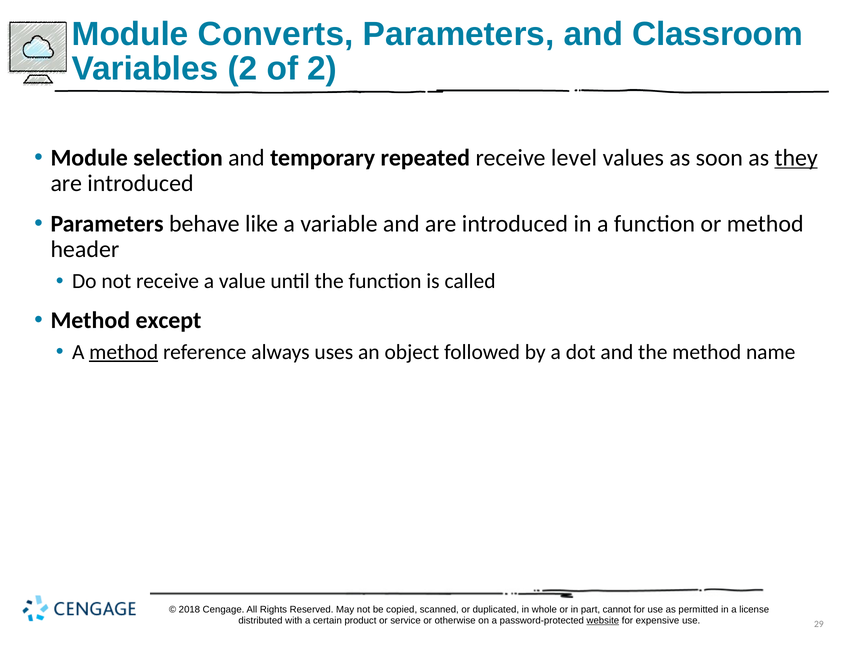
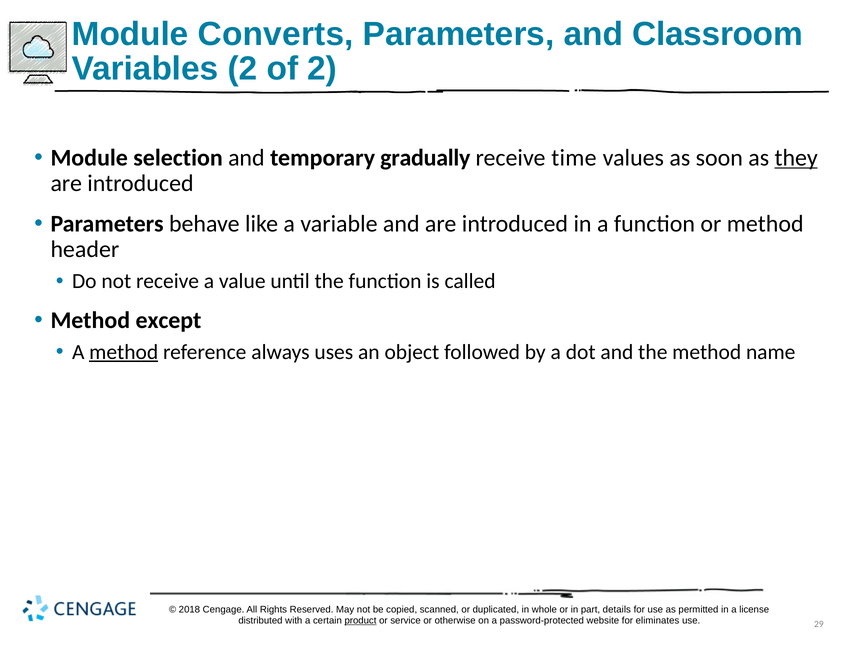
repeated: repeated -> gradually (425, 158)
level: level -> time (574, 158)
cannot: cannot -> details (617, 609)
product underline: none -> present (360, 621)
website underline: present -> none (603, 621)
expensive: expensive -> eliminates (658, 621)
